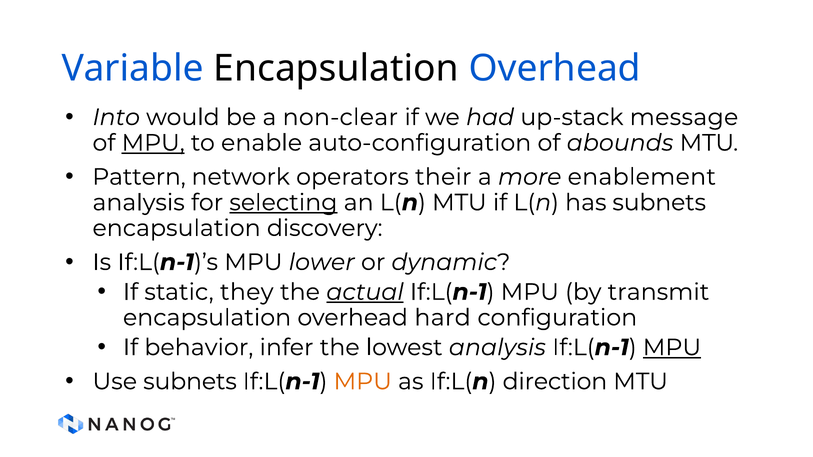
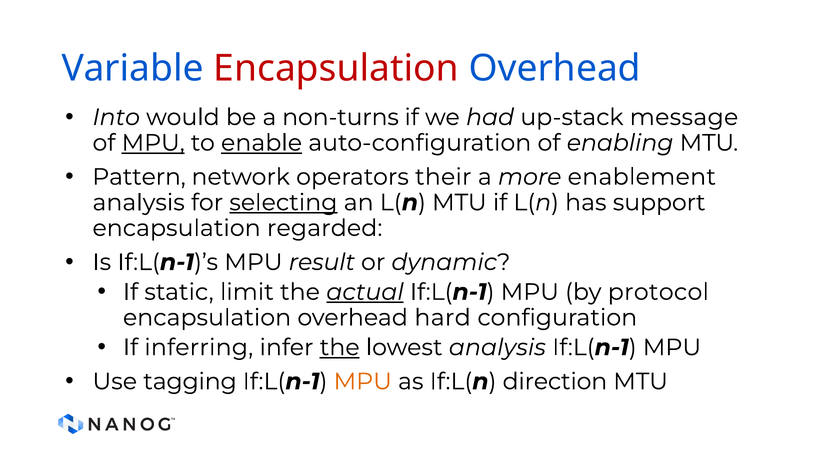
Encapsulation colour: black -> red (336, 68)
non-clear: non-clear -> non-turns (341, 117)
enable underline: none -> present (262, 143)
abounds: abounds -> enabling (620, 143)
has subnets: subnets -> support (659, 203)
discovery: discovery -> regarded (325, 228)
lower: lower -> result (322, 262)
they: they -> limit (247, 292)
transmit: transmit -> protocol (658, 292)
behavior: behavior -> inferring (199, 348)
the underline: none -> present (340, 348)
MPU underline: present -> none (672, 348)
Use subnets: subnets -> tagging (190, 382)
